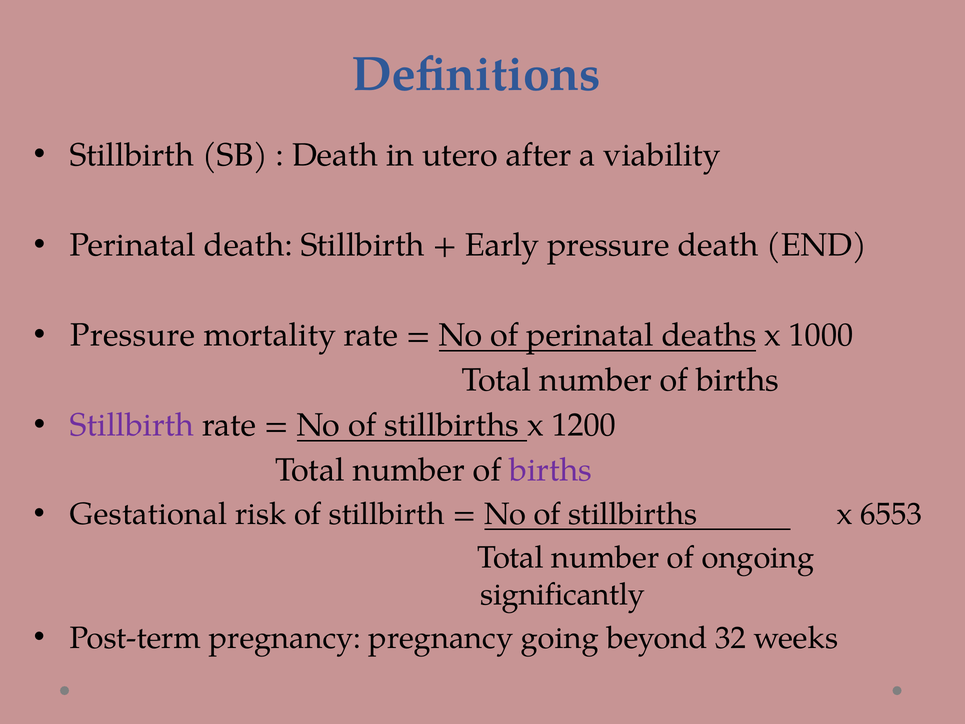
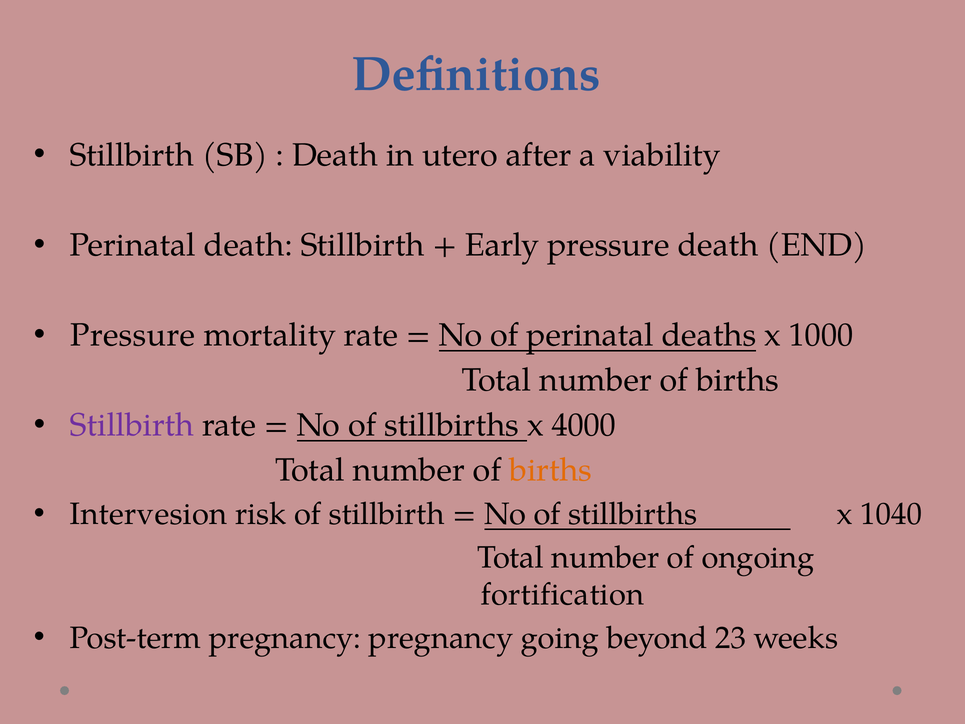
1200: 1200 -> 4000 (584, 425)
births colour: purple -> orange (551, 470)
Gestational: Gestational -> Intervesion (149, 514)
6553: 6553 -> 1040 (891, 514)
significantly: significantly -> fortification (562, 594)
32: 32 -> 23 (731, 638)
